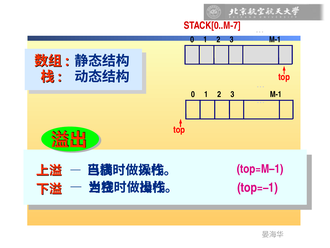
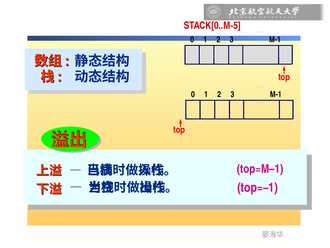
7: 7 -> 5 (237, 26)
